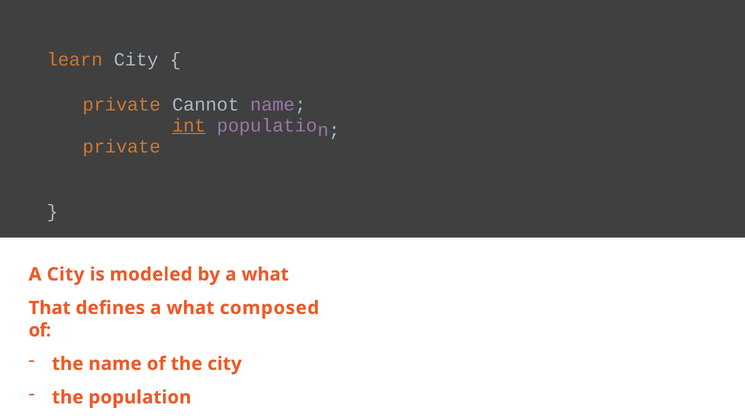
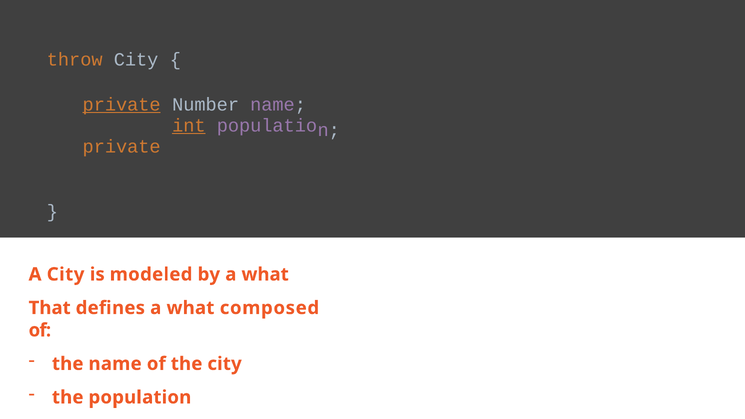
learn: learn -> throw (75, 60)
private underline: none -> present (122, 104)
Cannot: Cannot -> Number (206, 104)
